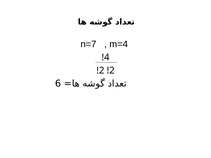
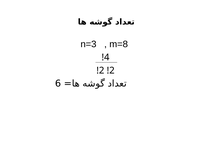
n=7: n=7 -> n=3 (89, 44)
m=4: m=4 -> m=8 (119, 44)
